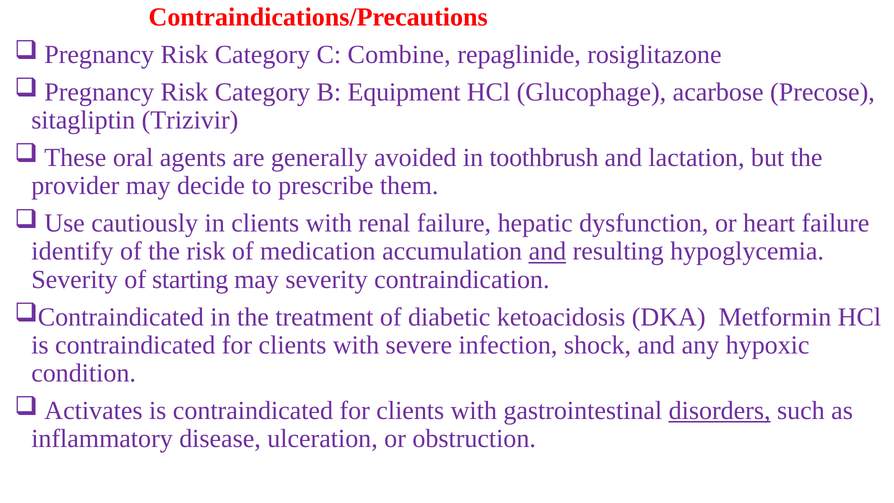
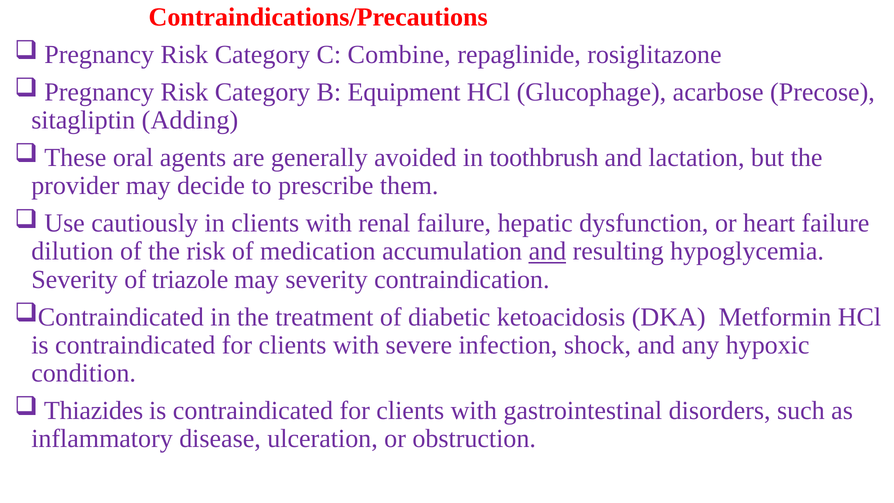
Trizivir: Trizivir -> Adding (190, 120)
identify: identify -> dilution (72, 251)
starting: starting -> triazole (190, 279)
Activates: Activates -> Thiazides (94, 411)
disorders underline: present -> none (720, 411)
